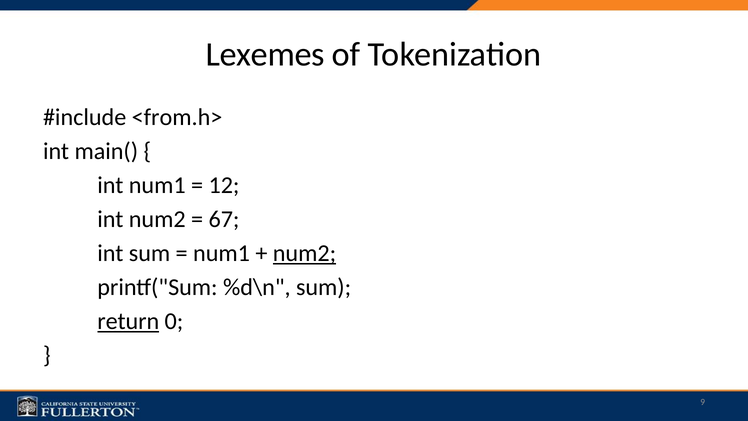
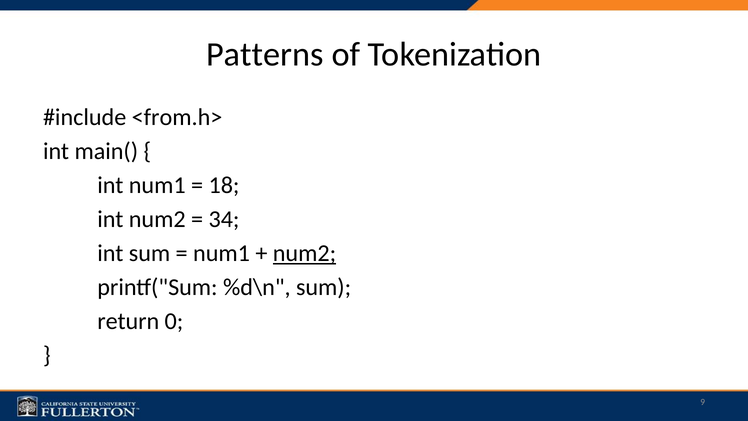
Lexemes: Lexemes -> Patterns (265, 54)
12: 12 -> 18 (224, 185)
67: 67 -> 34 (224, 219)
return underline: present -> none (128, 321)
